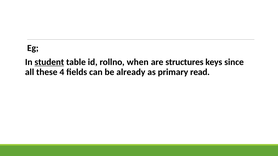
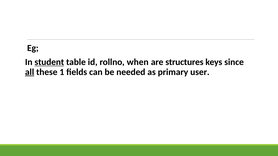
all underline: none -> present (30, 72)
4: 4 -> 1 (62, 72)
already: already -> needed (131, 72)
read: read -> user (200, 72)
